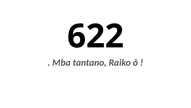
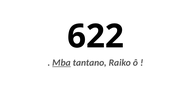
Mba underline: none -> present (61, 62)
